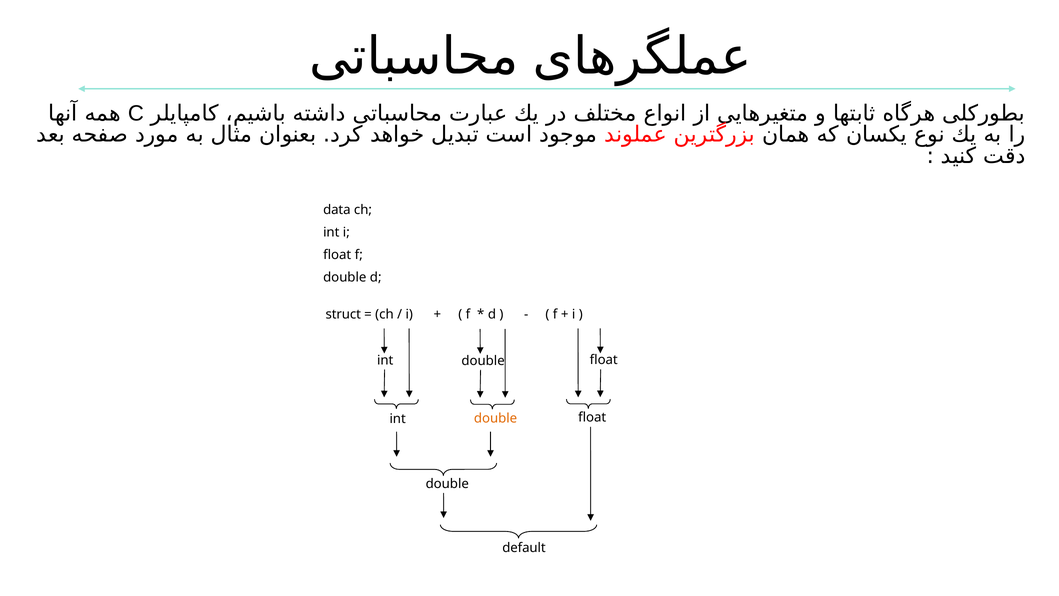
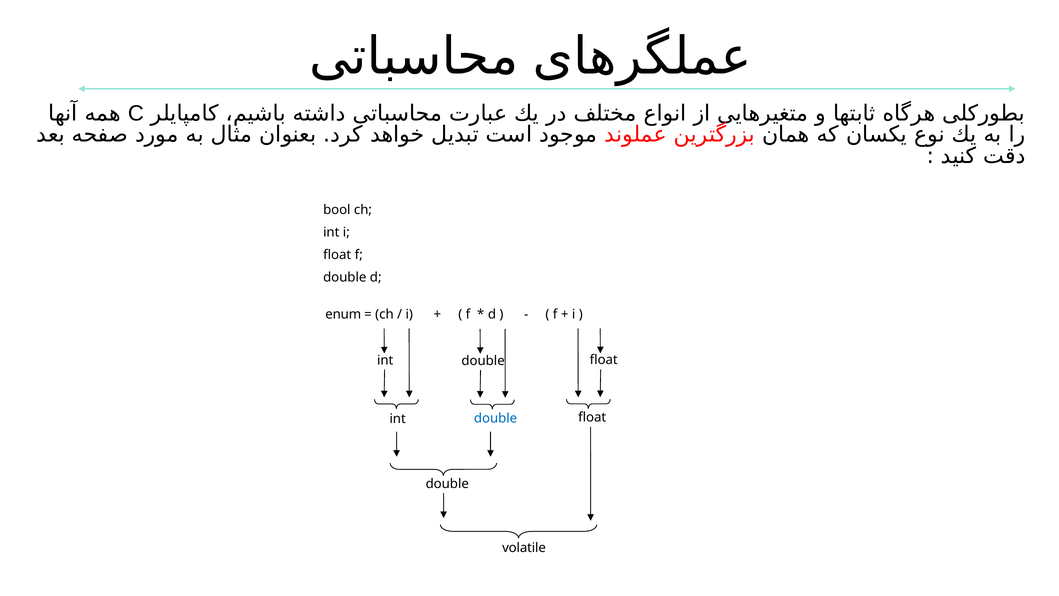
data: data -> bool (337, 210)
struct: struct -> enum (343, 314)
double colour: orange -> blue (496, 418)
default: default -> volatile (524, 548)
